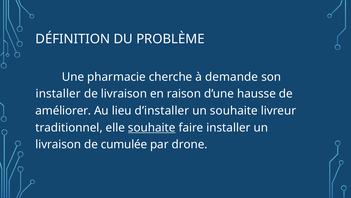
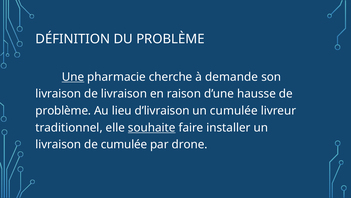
Une underline: none -> present (73, 77)
installer: installer -> livraison (58, 94)
améliorer: améliorer -> problème (63, 110)
d’installer: d’installer -> d’livraison (162, 110)
un souhaite: souhaite -> cumulée (234, 110)
